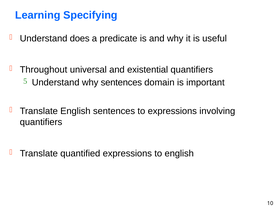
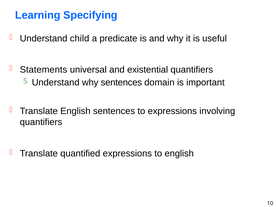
does: does -> child (80, 38)
Throughout: Throughout -> Statements (44, 70)
